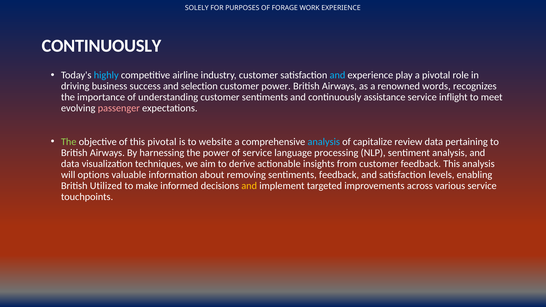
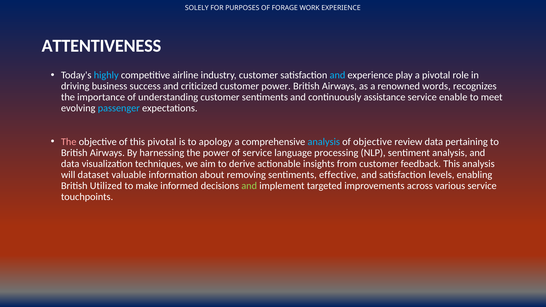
CONTINUOUSLY: CONTINUOUSLY -> ATTENTIVENESS (101, 46)
selection: selection -> criticized (199, 86)
inflight: inflight -> enable (453, 97)
passenger colour: pink -> light blue (119, 108)
The colour: light green -> pink (69, 142)
website: website -> apology (215, 142)
of capitalize: capitalize -> objective (373, 142)
options: options -> dataset (93, 175)
sentiments feedback: feedback -> effective (339, 175)
and colour: yellow -> light green (249, 186)
